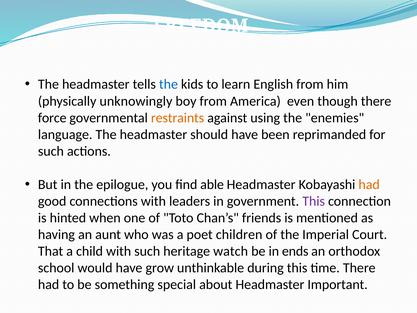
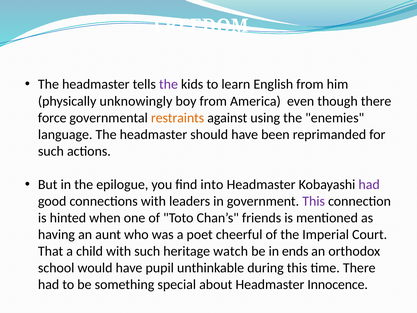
the colour: blue -> purple (168, 84)
able: able -> into (212, 184)
had colour: orange -> purple (369, 184)
children: children -> cheerful (239, 234)
grow: grow -> pupil (160, 268)
Important: Important -> Innocence (338, 284)
